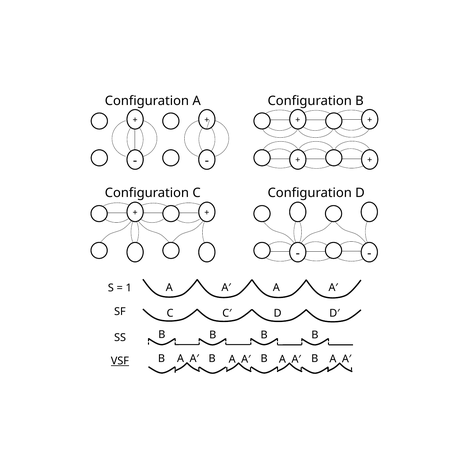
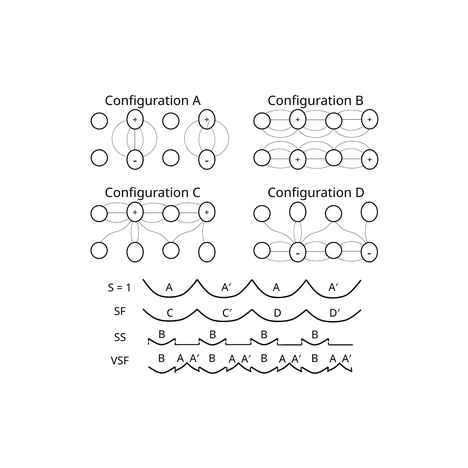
VSF underline: present -> none (120, 361)
